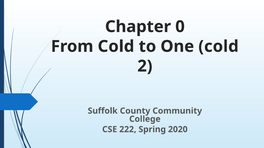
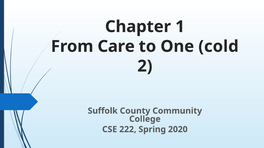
0: 0 -> 1 (180, 27)
From Cold: Cold -> Care (116, 47)
